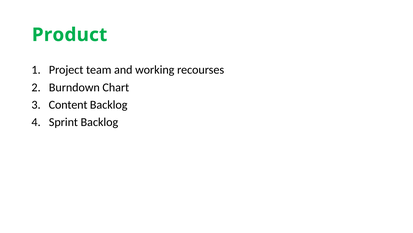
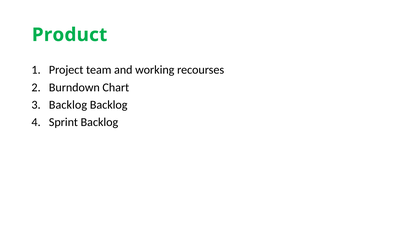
Content: Content -> Backlog (68, 104)
